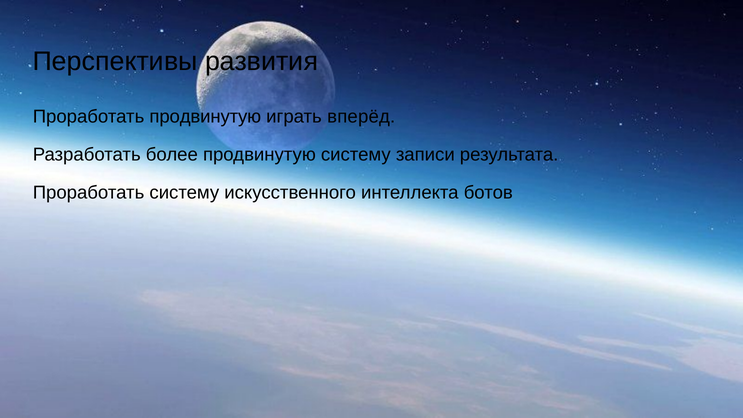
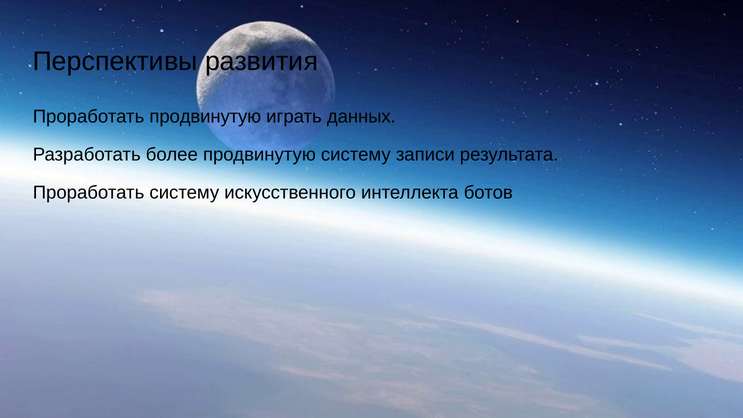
вперёд: вперёд -> данных (361, 117)
